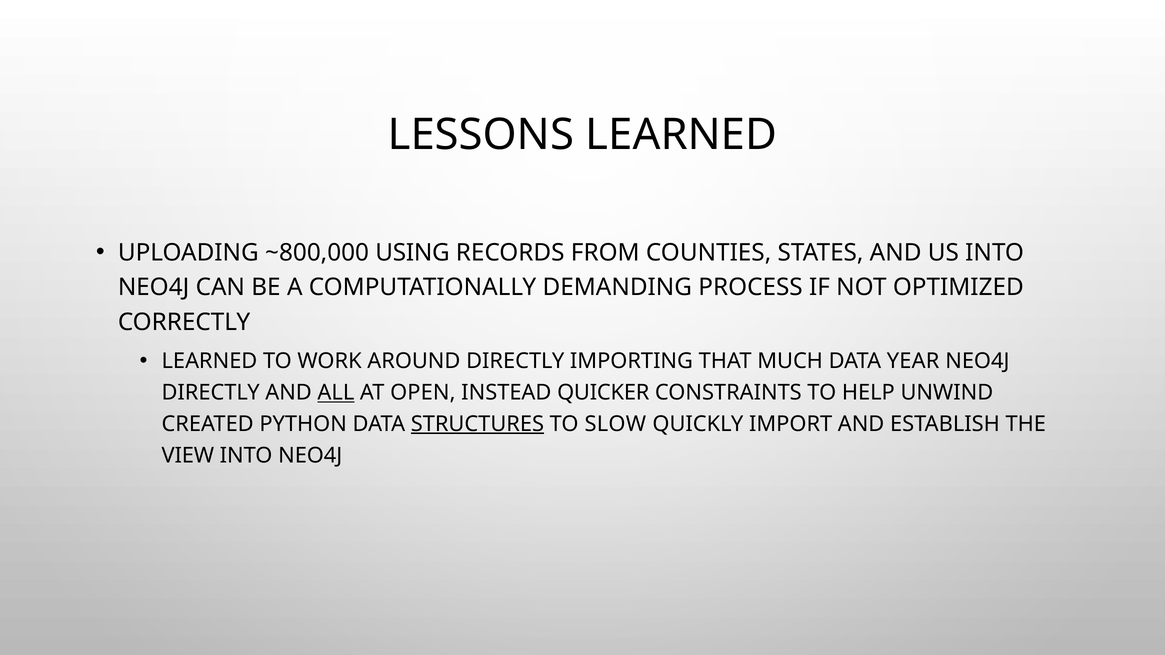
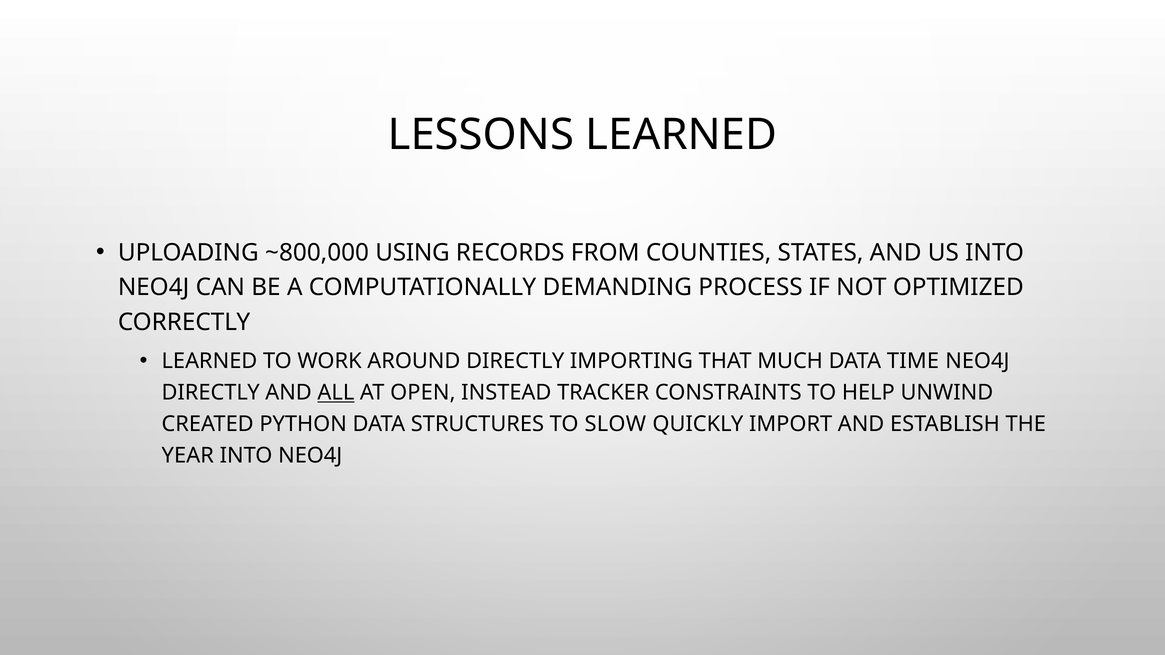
YEAR: YEAR -> TIME (913, 361)
QUICKER: QUICKER -> TRACKER (603, 393)
STRUCTURES underline: present -> none (477, 424)
VIEW: VIEW -> YEAR (188, 456)
